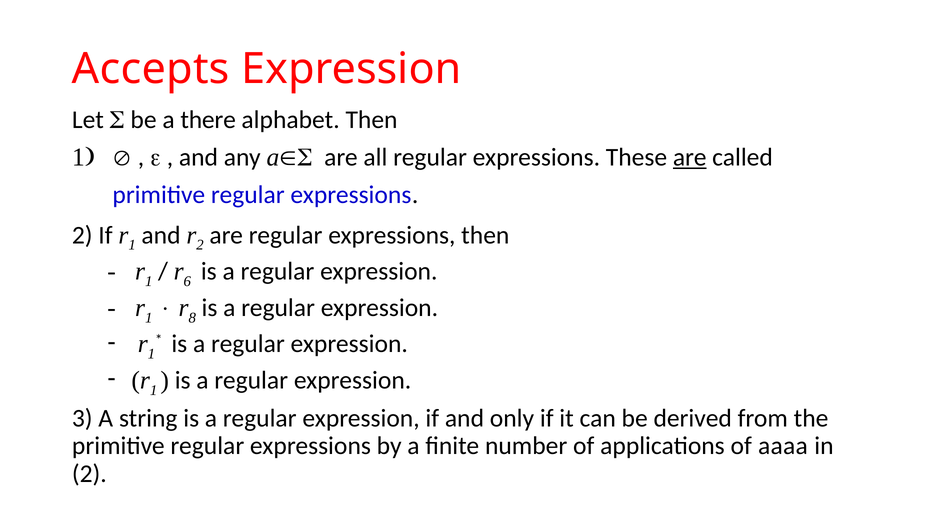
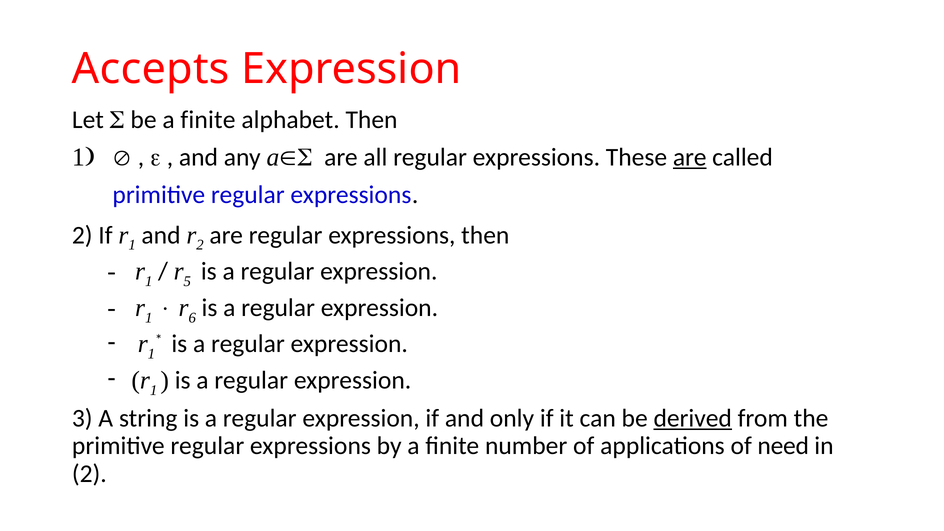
be a there: there -> finite (208, 120)
6: 6 -> 5 (187, 281)
8: 8 -> 6 (192, 318)
derived underline: none -> present (693, 418)
aaaa: aaaa -> need (783, 446)
